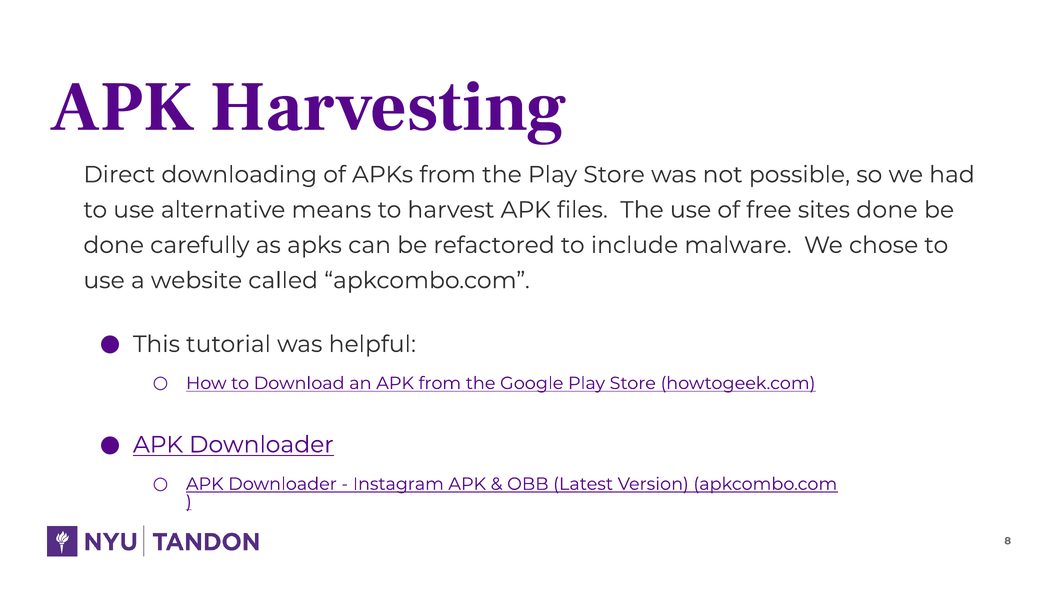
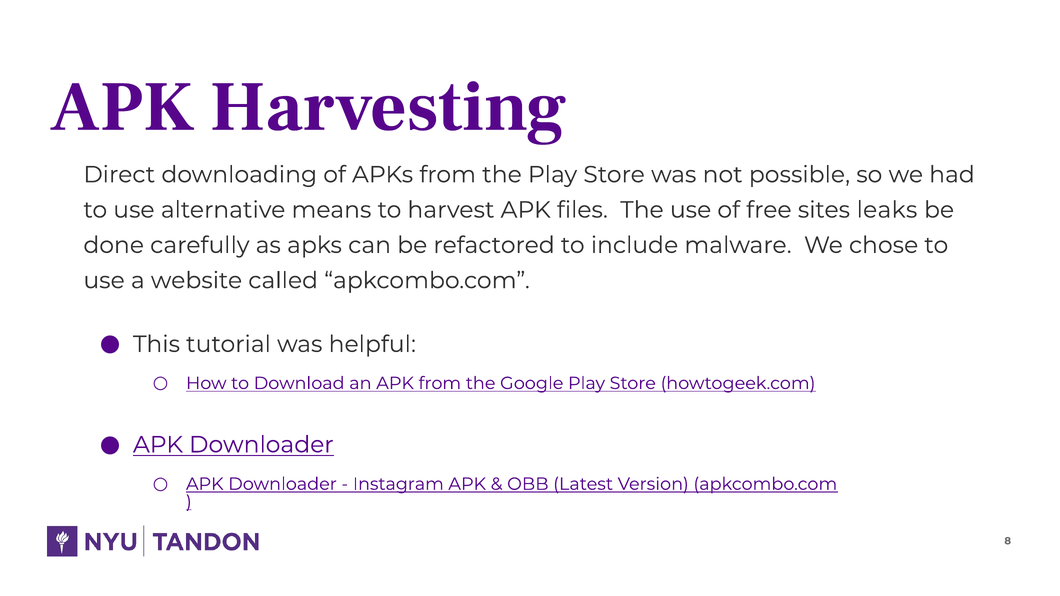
sites done: done -> leaks (887, 210)
